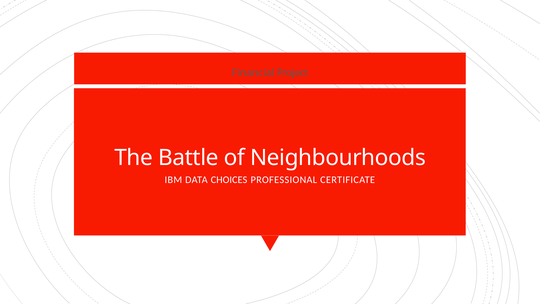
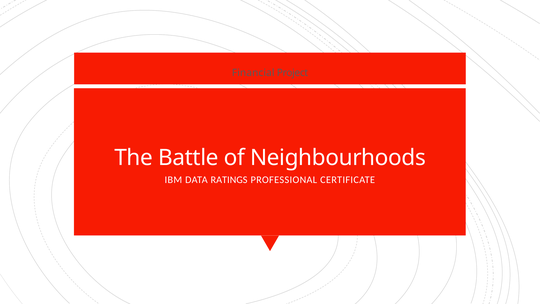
CHOICES: CHOICES -> RATINGS (229, 180)
